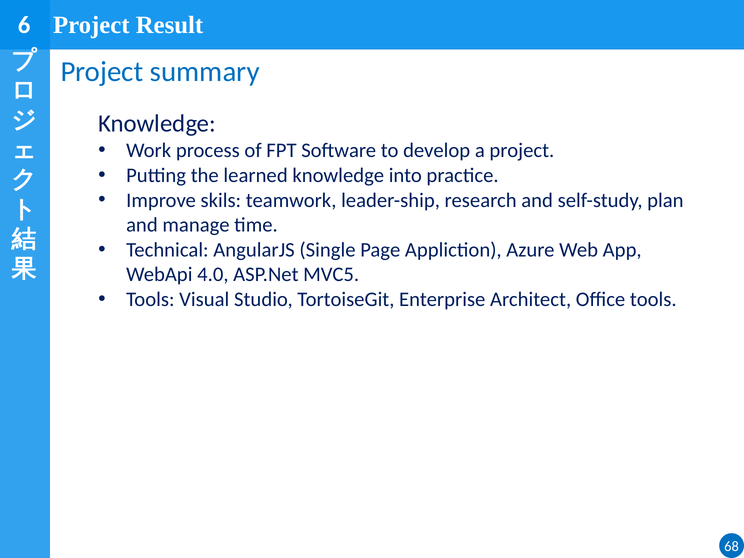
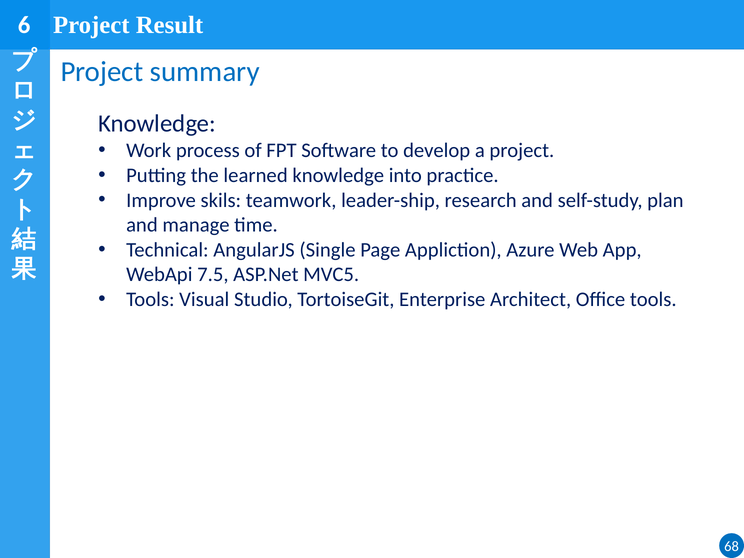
4.0: 4.0 -> 7.5 (213, 275)
